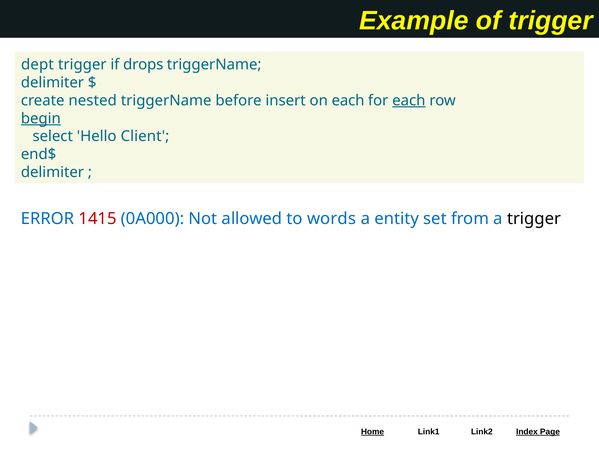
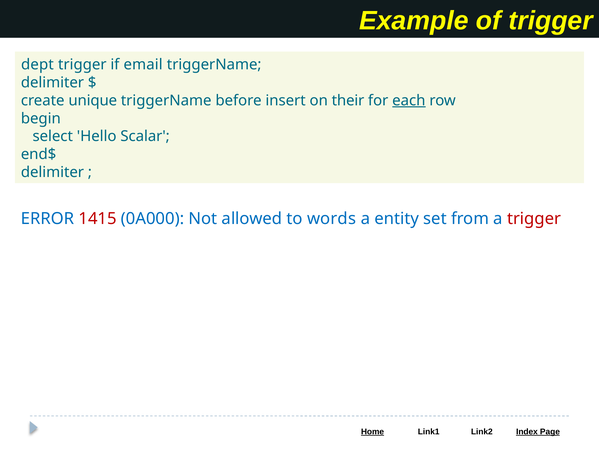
drops: drops -> email (143, 65)
nested: nested -> unique (93, 101)
on each: each -> their (348, 101)
begin underline: present -> none (41, 118)
Client: Client -> Scalar (145, 136)
trigger colour: black -> red (534, 219)
